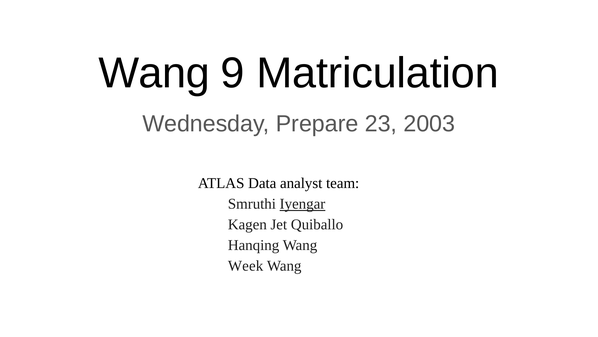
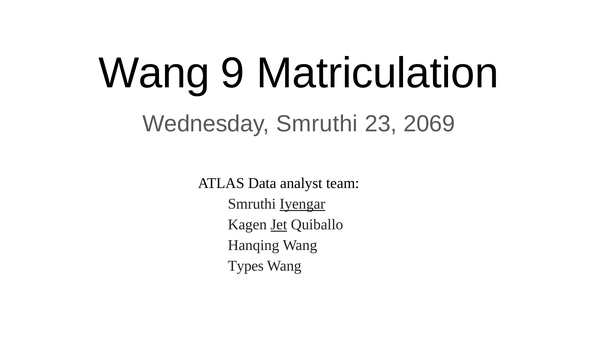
Wednesday Prepare: Prepare -> Smruthi (317, 124)
2003: 2003 -> 2069 (429, 124)
Jet underline: none -> present (279, 224)
Week: Week -> Types (246, 266)
